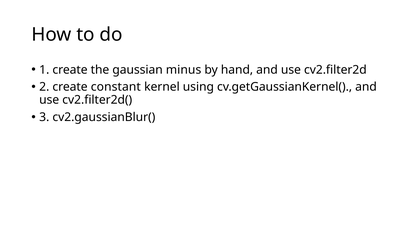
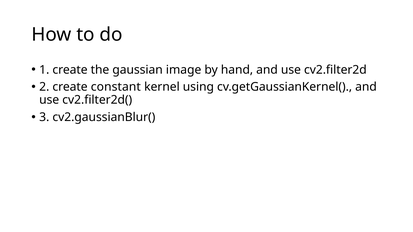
minus: minus -> image (184, 70)
